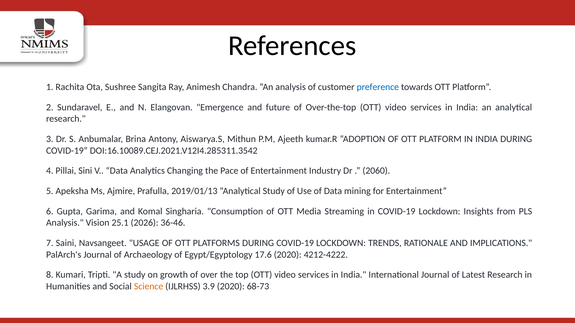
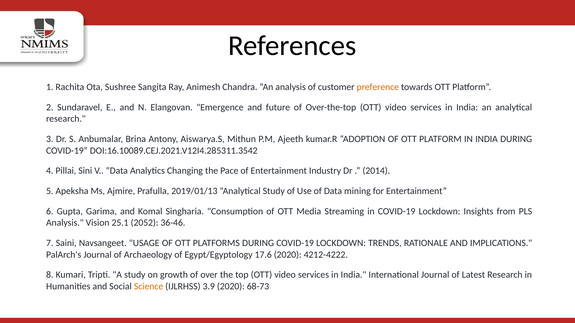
preference colour: blue -> orange (378, 87)
2060: 2060 -> 2014 (376, 171)
2026: 2026 -> 2052 (145, 223)
